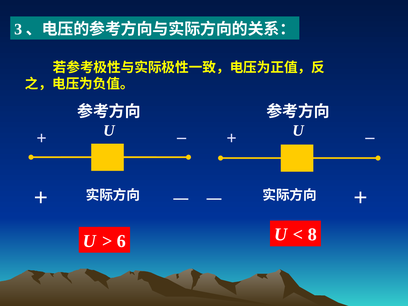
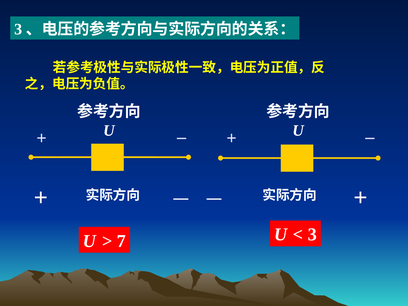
8: 8 -> 3 (312, 235)
6: 6 -> 7 (121, 241)
